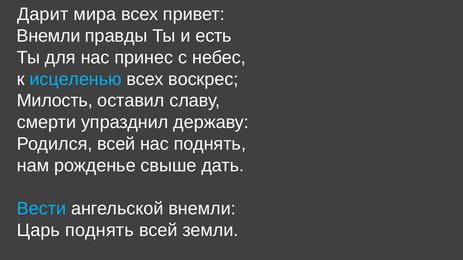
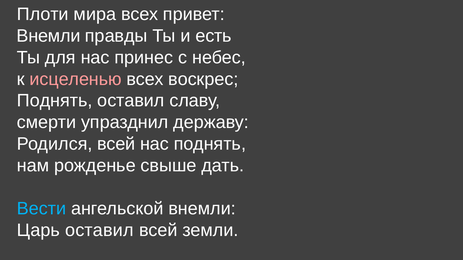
Дарит: Дарит -> Плоти (43, 14)
исцеленью colour: light blue -> pink (76, 79)
Милость: Милость -> Поднять (55, 101)
Царь поднять: поднять -> оставил (99, 231)
